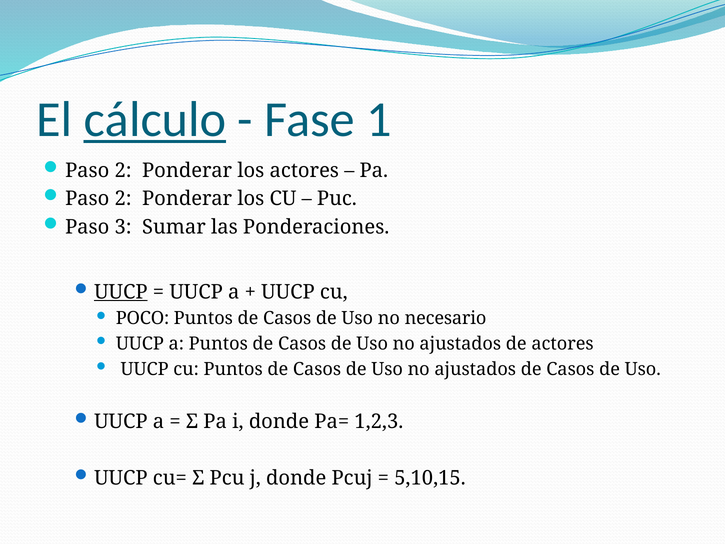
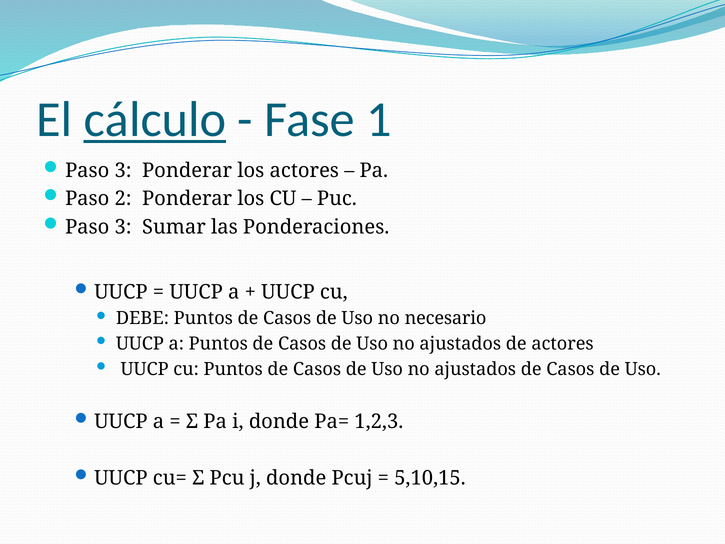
2: 2 -> 3 (123, 171)
UUCP underline: present -> none (121, 292)
POCO: POCO -> DEBE (142, 318)
